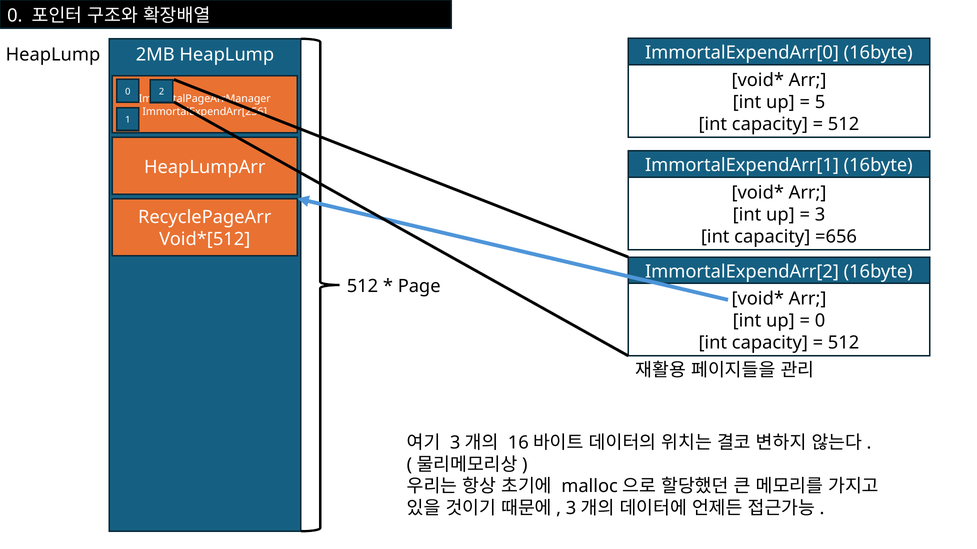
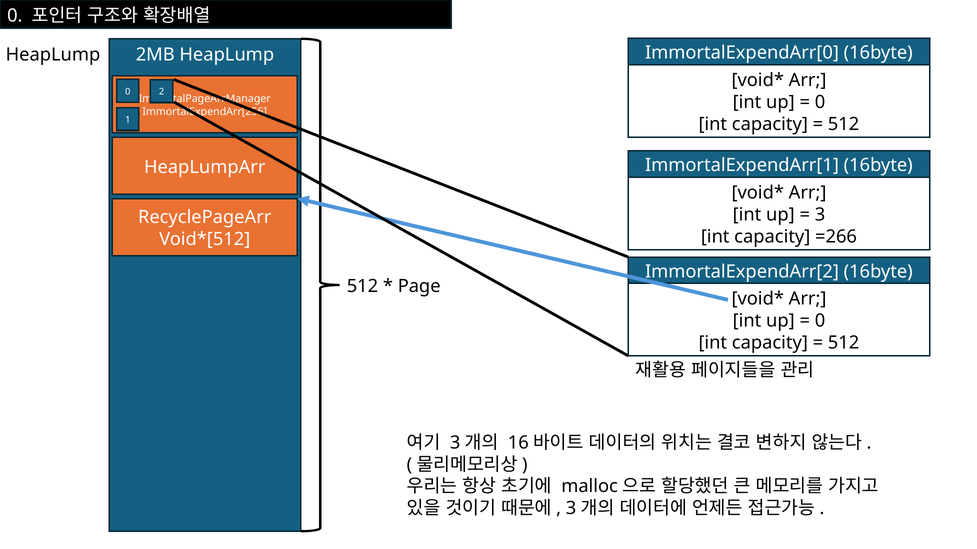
5: 5 -> 0 (820, 102)
=656: =656 -> =266 (836, 237)
